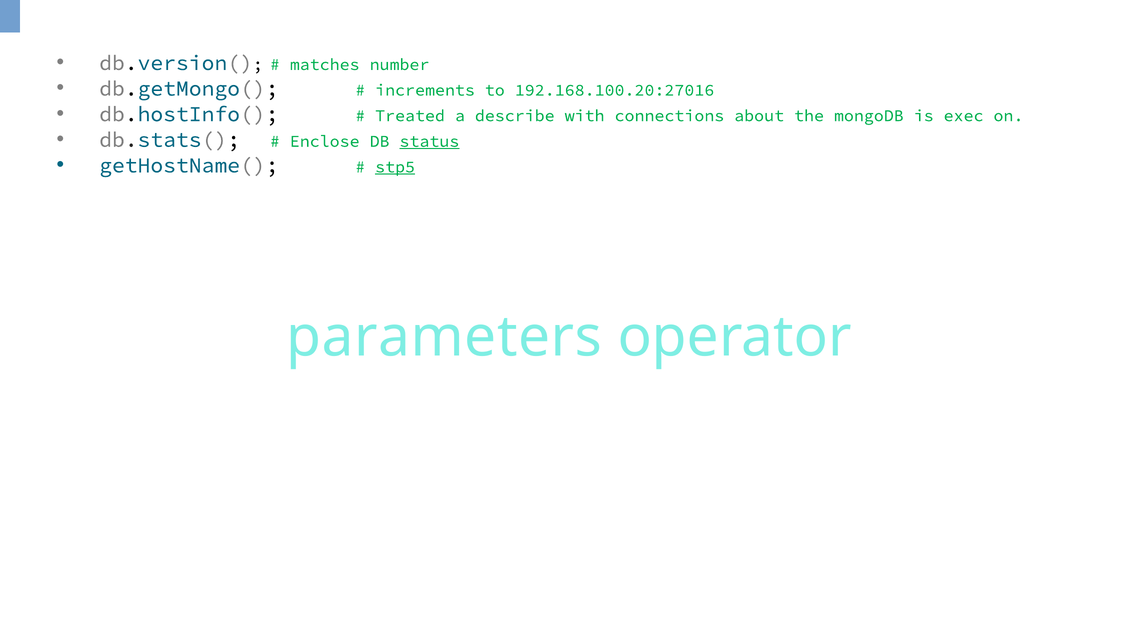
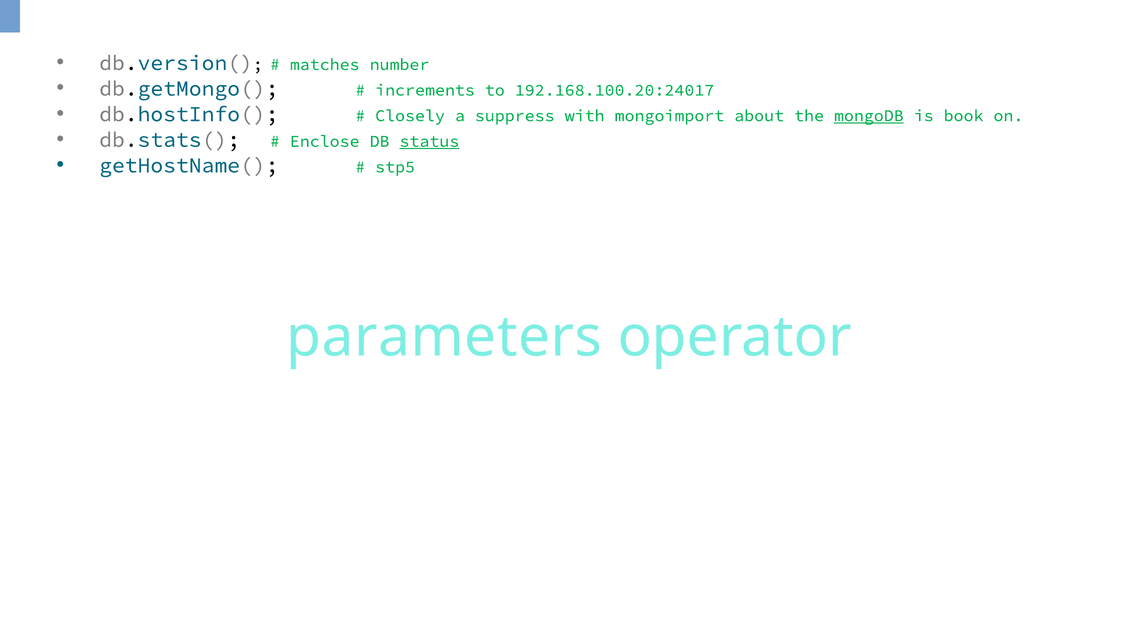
192.168.100.20:27016: 192.168.100.20:27016 -> 192.168.100.20:24017 (615, 90)
Treated: Treated -> Closely (410, 116)
describe: describe -> suppress (515, 116)
connections: connections -> mongoimport (669, 116)
mongoDB underline: none -> present (869, 116)
exec: exec -> book (964, 116)
stp5 underline: present -> none (395, 167)
